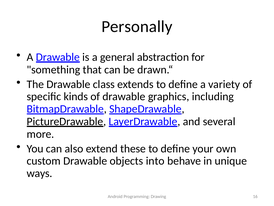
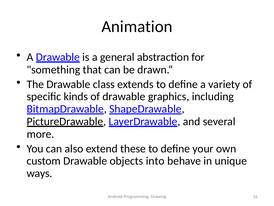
Personally: Personally -> Animation (137, 27)
